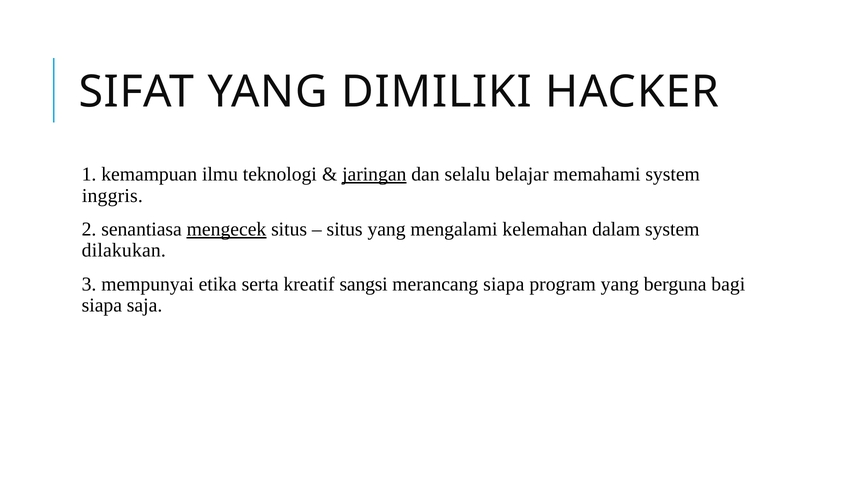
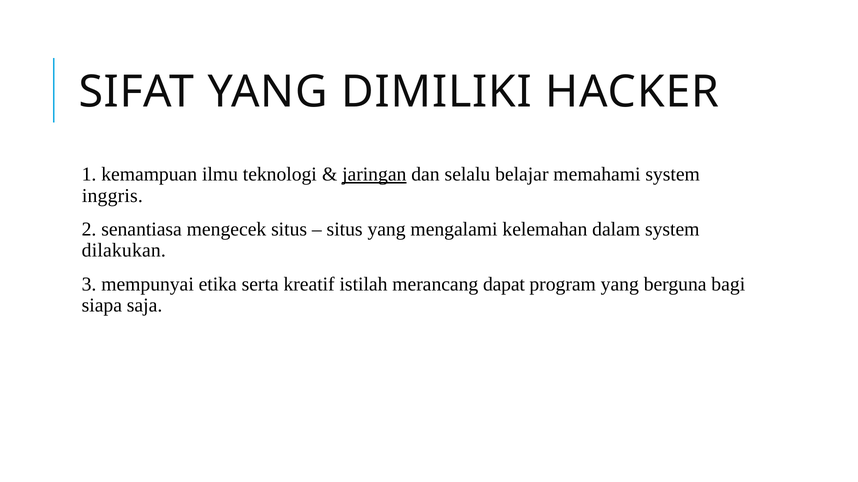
mengecek underline: present -> none (226, 230)
sangsi: sangsi -> istilah (364, 285)
merancang siapa: siapa -> dapat (504, 285)
